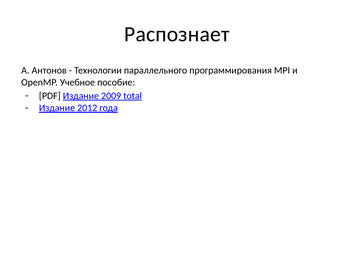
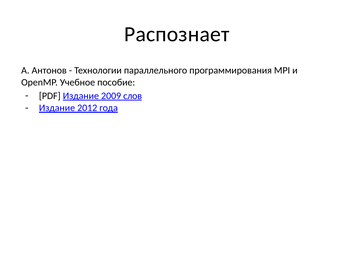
total: total -> слов (133, 96)
